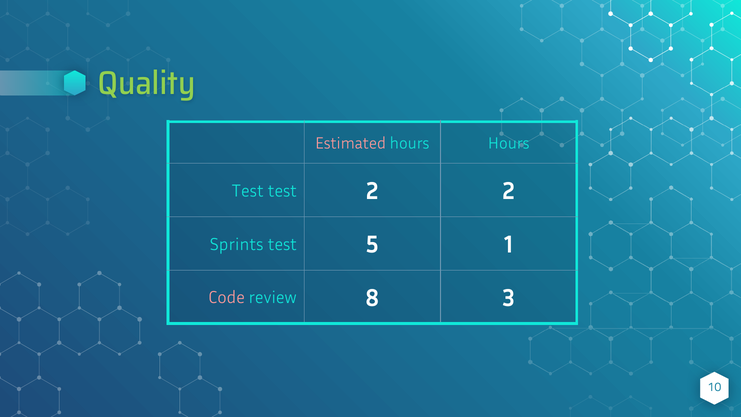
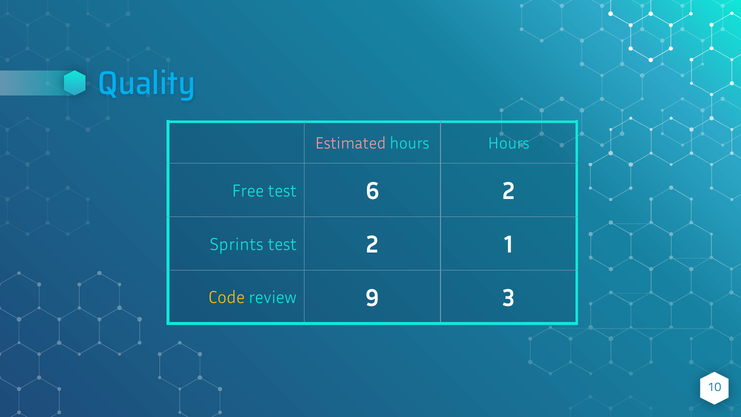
Quality colour: light green -> light blue (147, 83)
Test: Test -> Free (248, 191)
test 2: 2 -> 6 (372, 191)
test 5: 5 -> 2 (372, 244)
Code colour: pink -> yellow (226, 298)
8: 8 -> 9 (372, 298)
